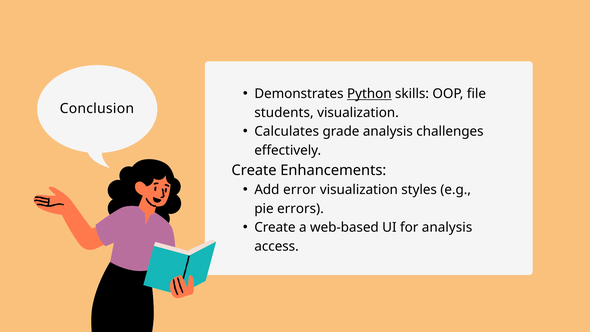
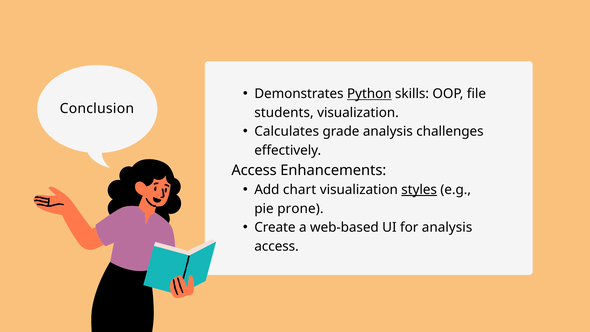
Create: Create -> Access (254, 170)
error: error -> chart (300, 190)
styles underline: none -> present (419, 190)
errors: errors -> prone (300, 209)
